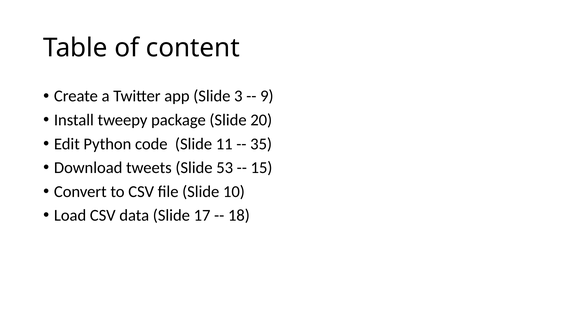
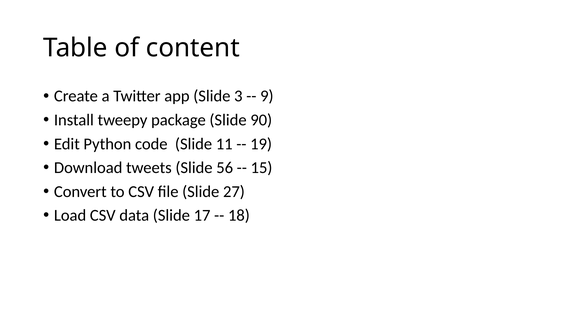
20: 20 -> 90 (261, 120)
35: 35 -> 19 (261, 144)
53: 53 -> 56 (225, 167)
10: 10 -> 27 (234, 191)
